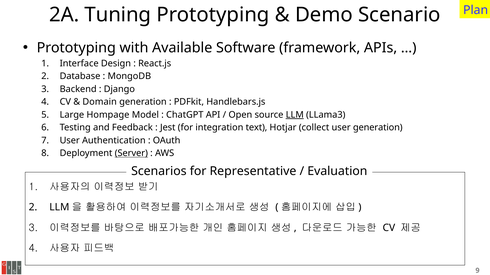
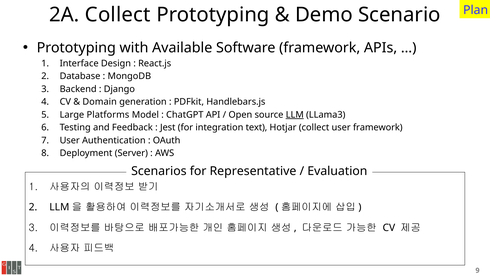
2A Tuning: Tuning -> Collect (118, 15)
Hompage: Hompage -> Platforms (108, 115)
user generation: generation -> framework (378, 128)
Server underline: present -> none (131, 154)
